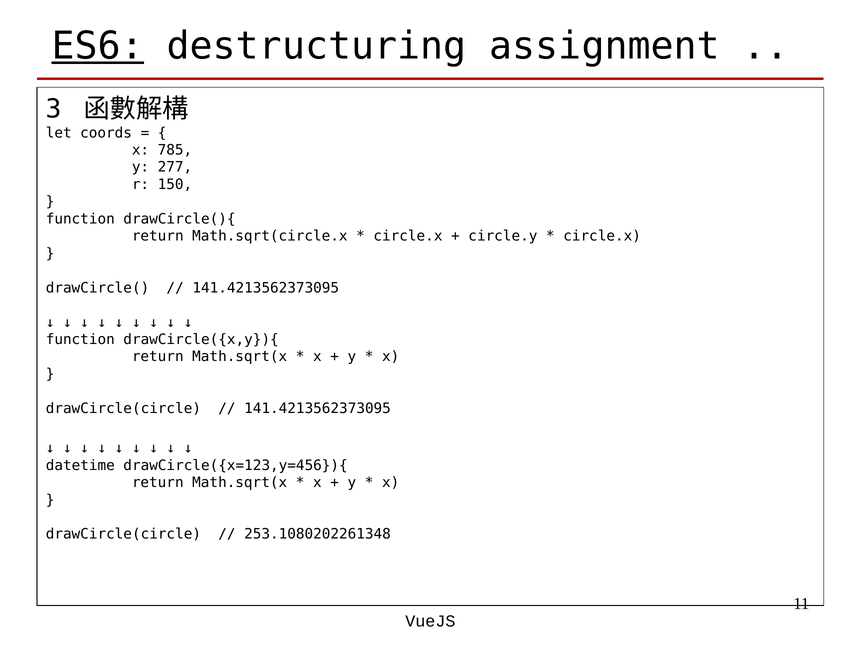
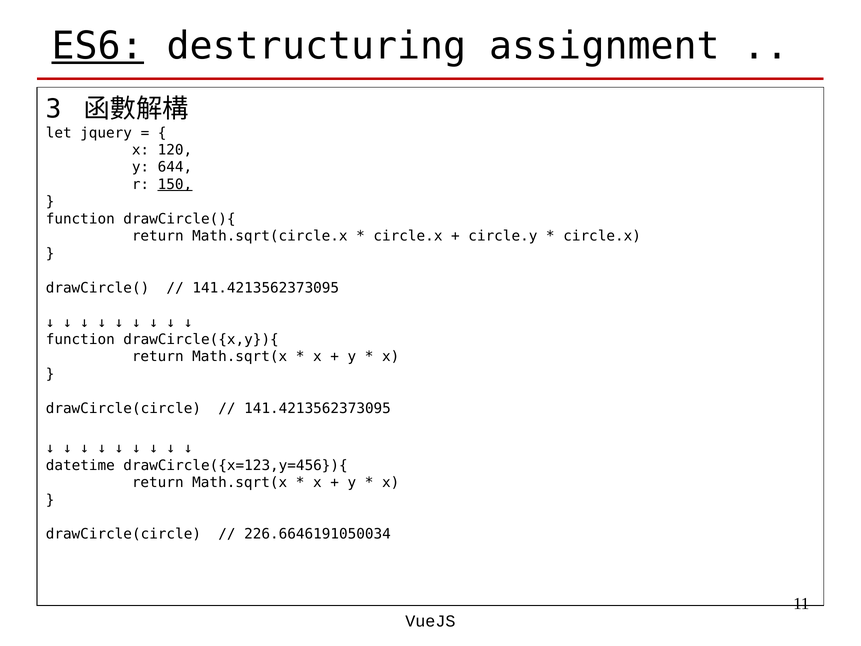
coords: coords -> jquery (106, 133)
785: 785 -> 120 (175, 150)
277: 277 -> 644 (175, 167)
150 underline: none -> present (175, 184)
253.1080202261348: 253.1080202261348 -> 226.6646191050034 (318, 534)
